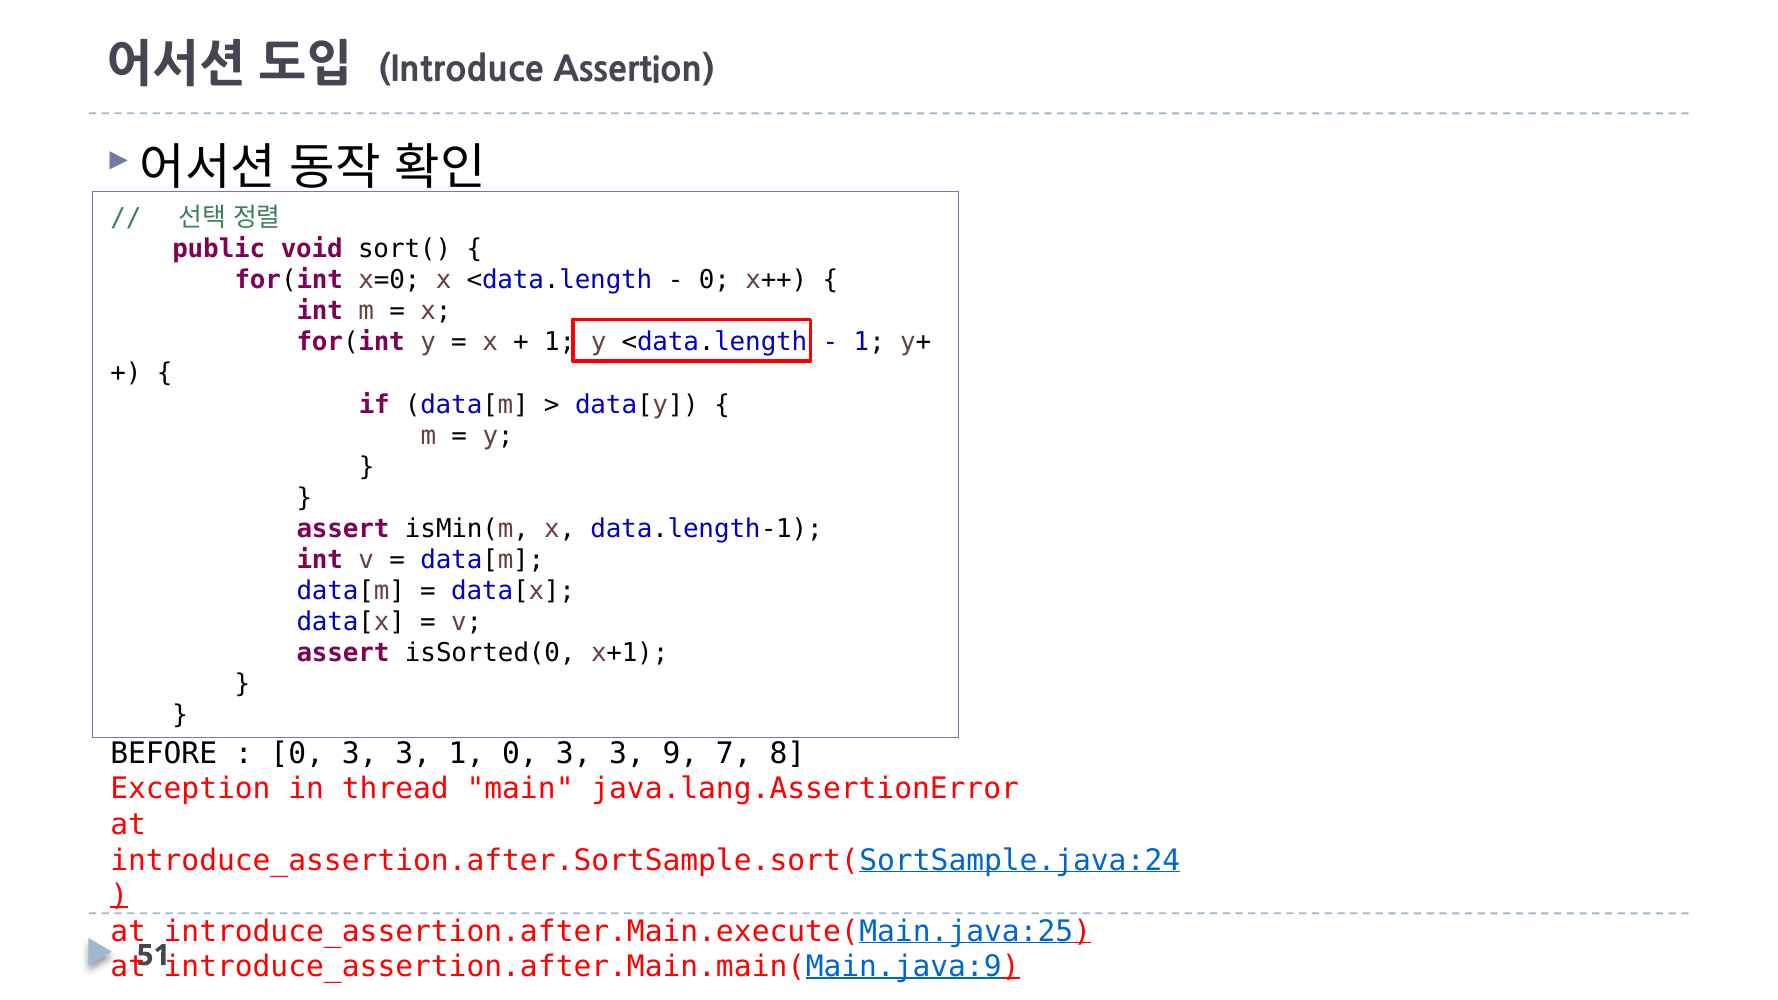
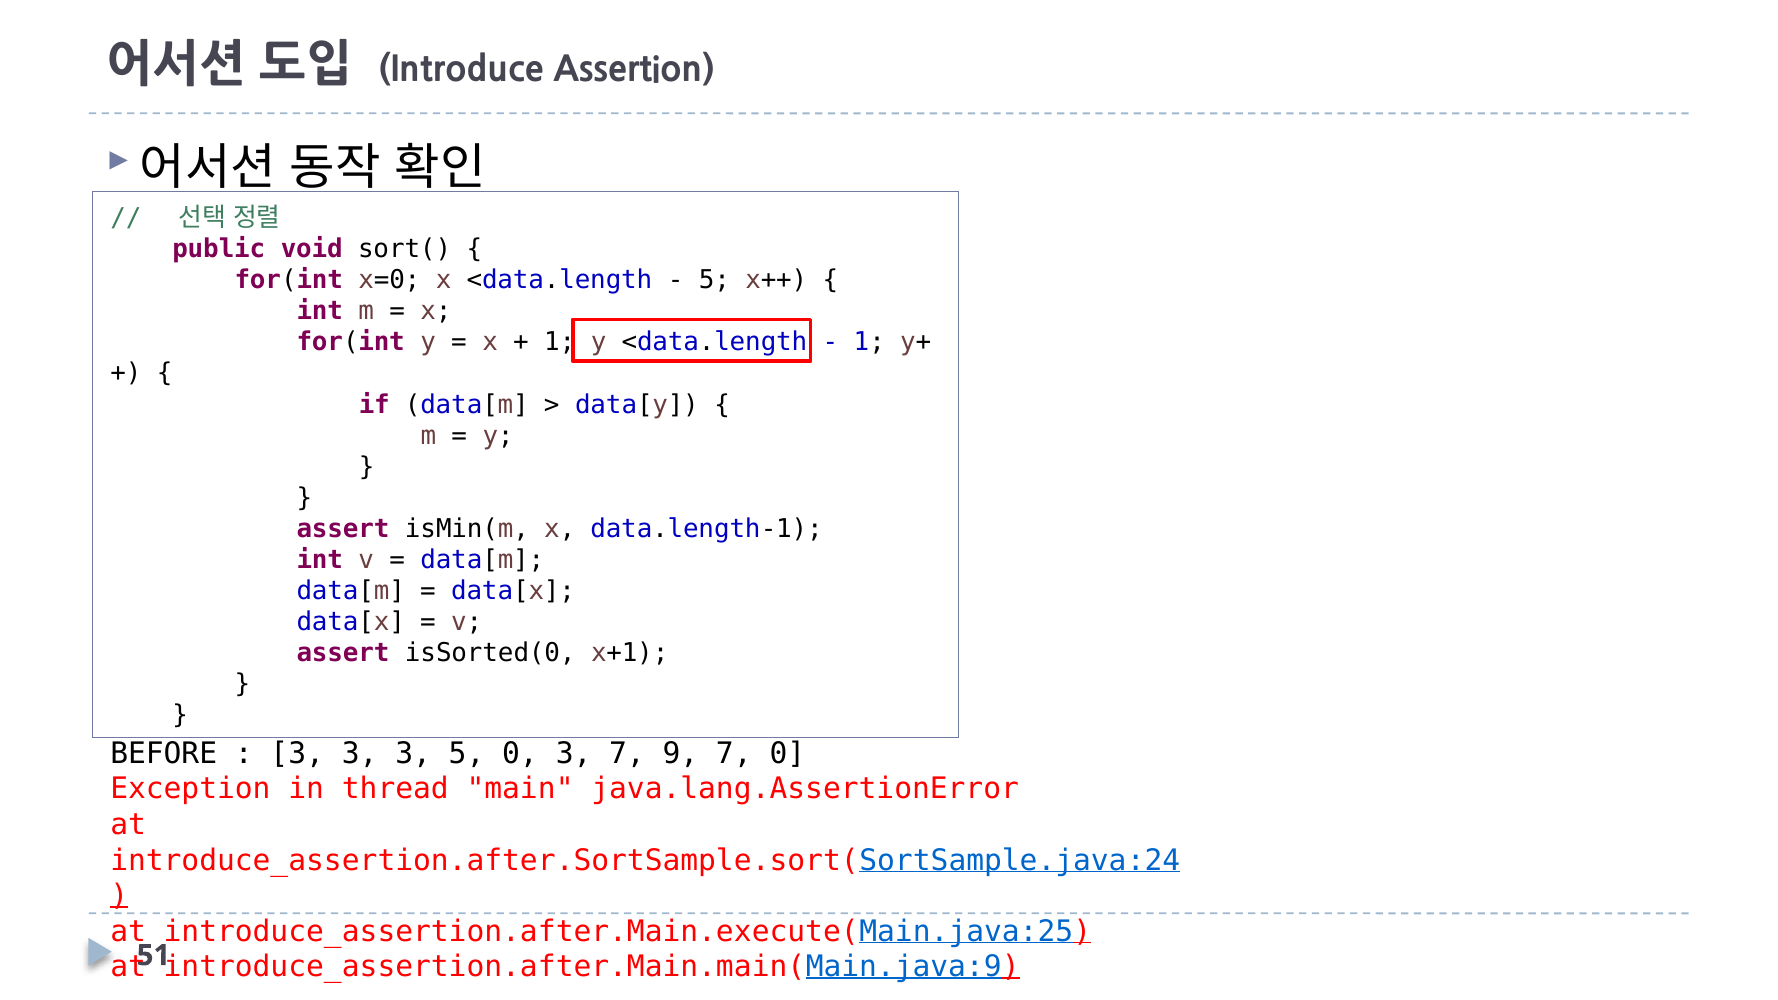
0: 0 -> 5 (714, 280)
0: 0 -> 3 (297, 754)
3 1: 1 -> 5 (467, 754)
3: 3 -> 7 (627, 754)
7 8: 8 -> 0 (787, 754)
